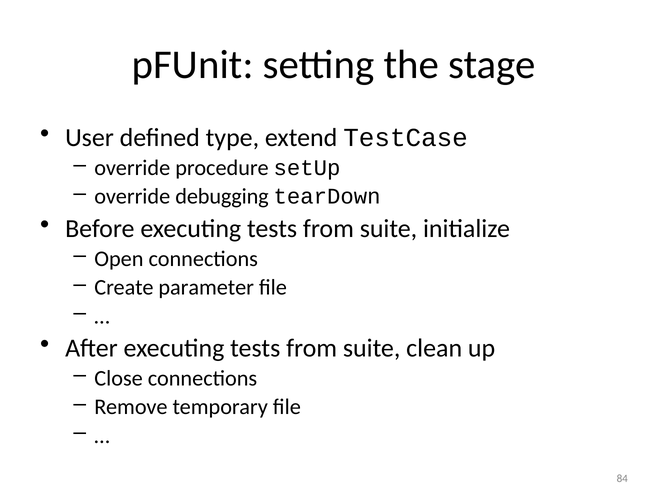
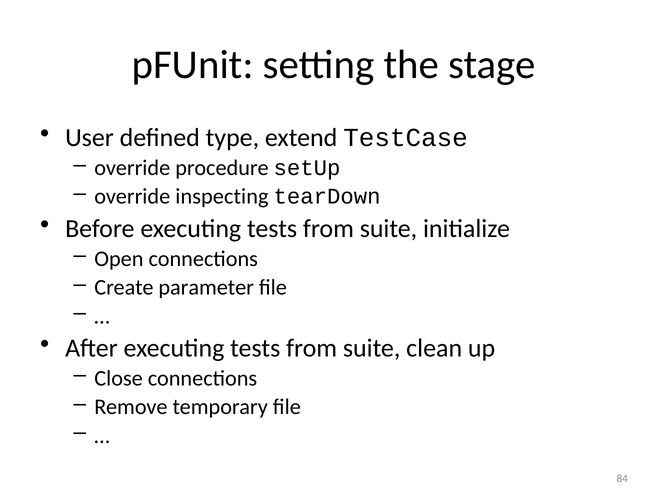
debugging: debugging -> inspecting (222, 197)
